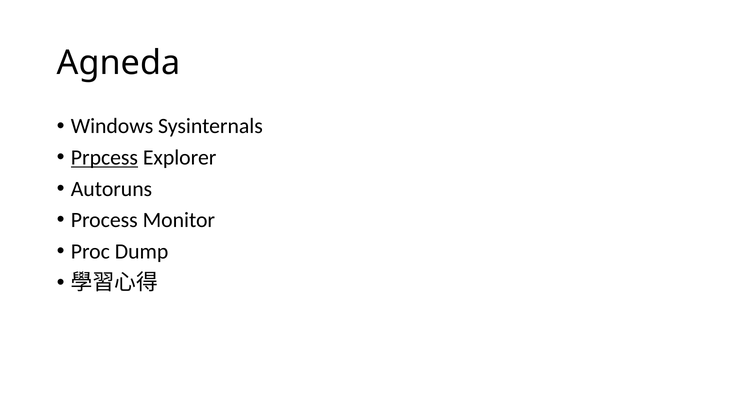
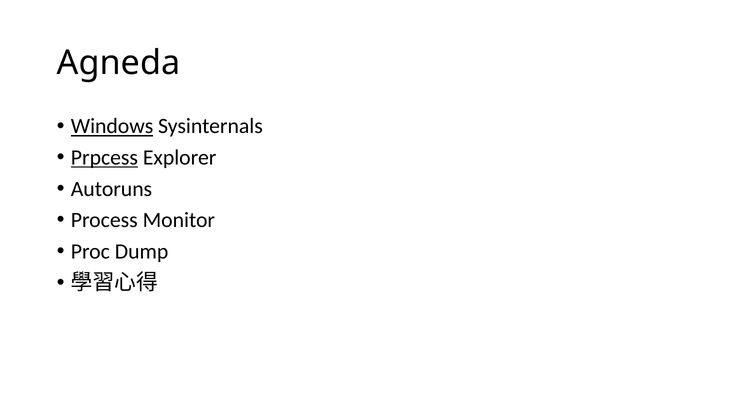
Windows underline: none -> present (112, 126)
